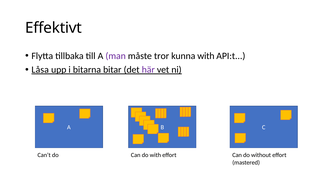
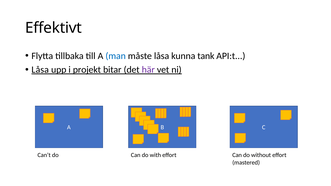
man colour: purple -> blue (116, 56)
måste tror: tror -> låsa (162, 56)
kunna with: with -> tank (206, 56)
bitarna: bitarna -> projekt (87, 70)
